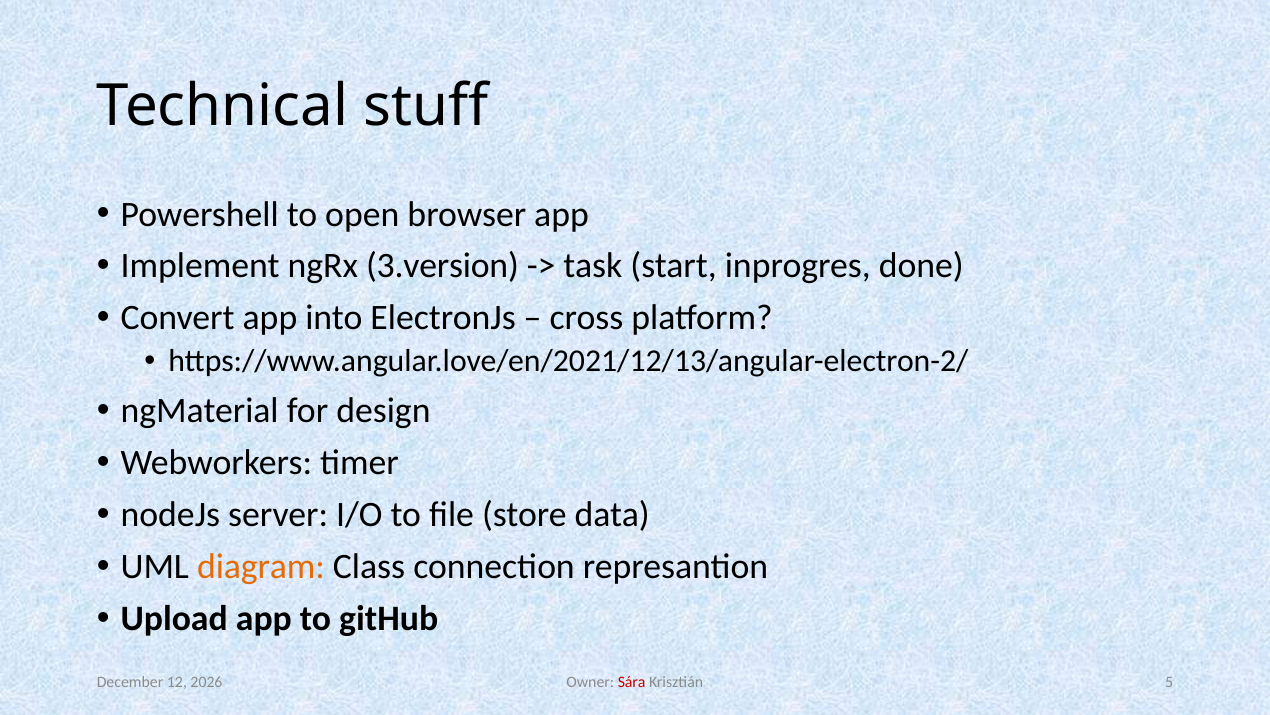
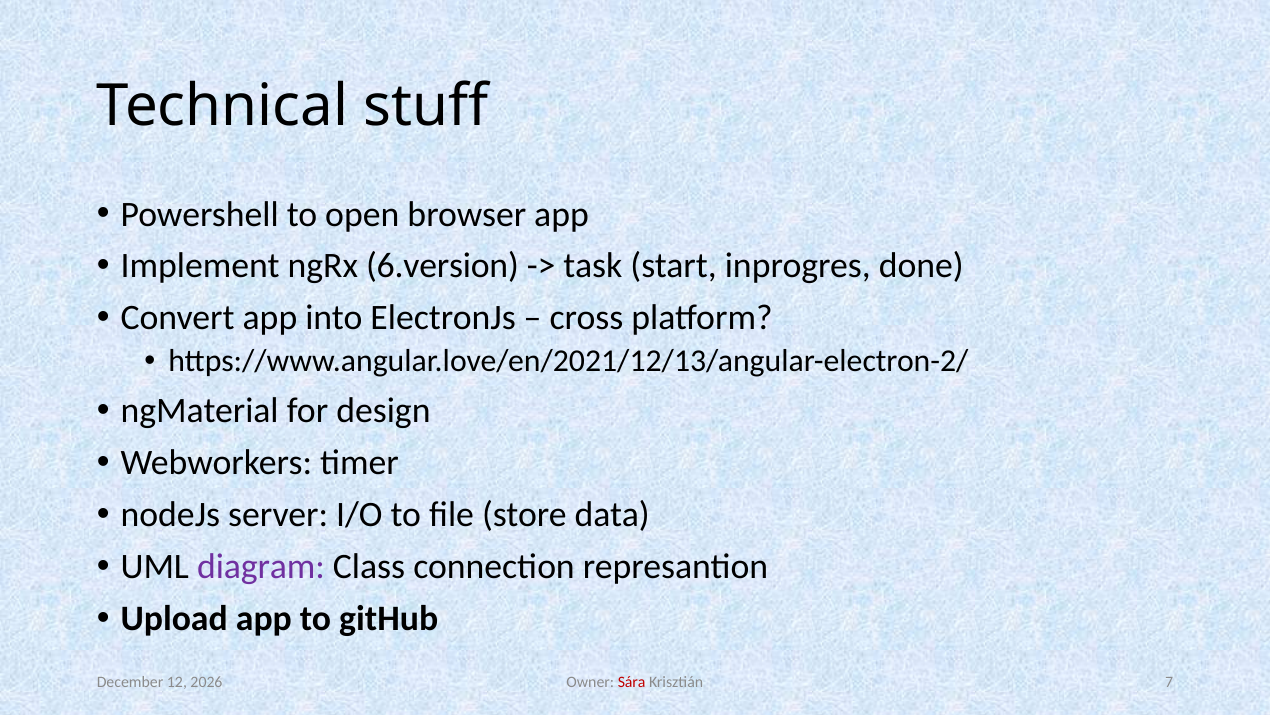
3.version: 3.version -> 6.version (442, 266)
diagram colour: orange -> purple (261, 566)
5: 5 -> 7 (1169, 682)
